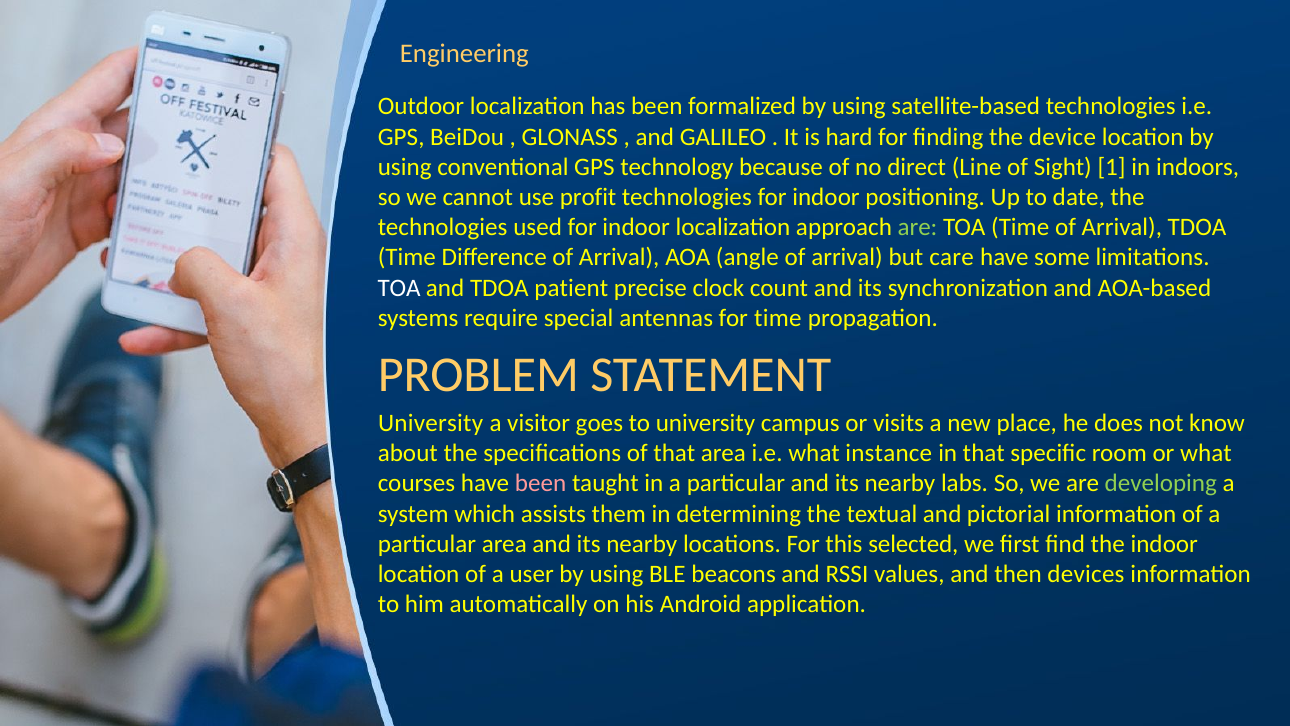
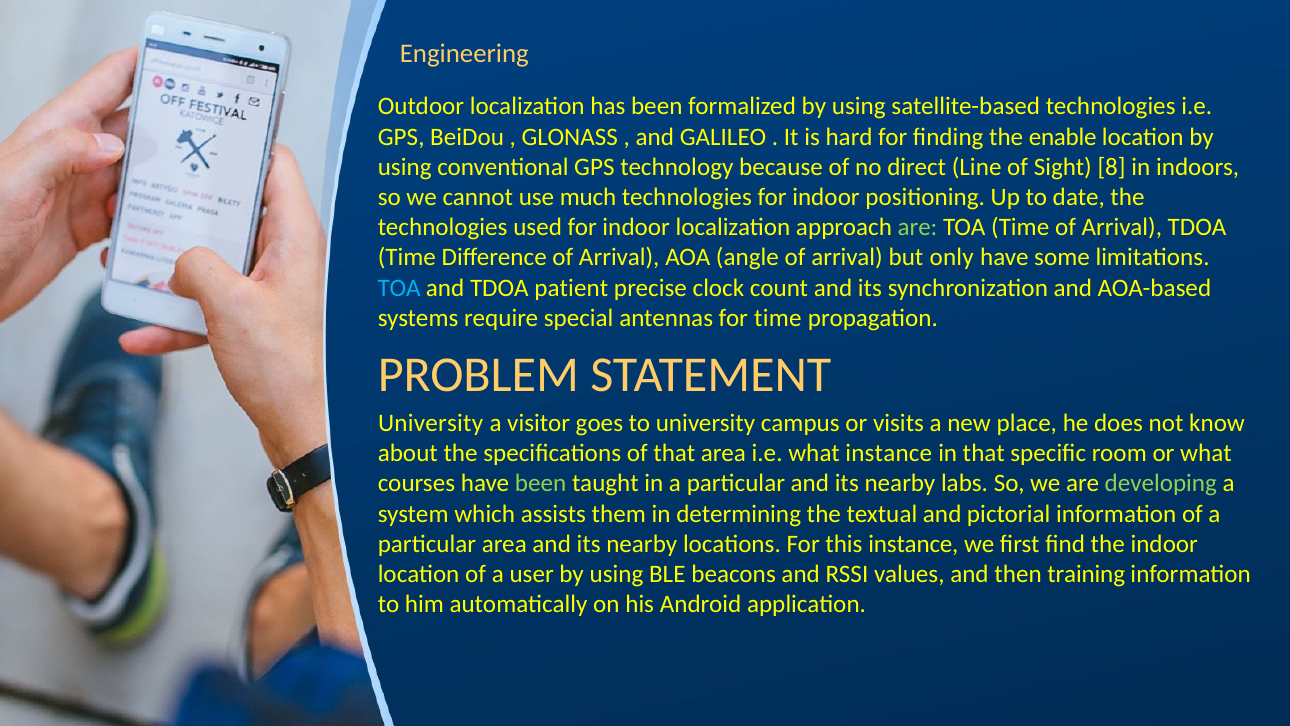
device: device -> enable (1063, 137)
1: 1 -> 8 (1112, 167)
profit: profit -> much (588, 197)
care: care -> only (952, 257)
TOA colour: white -> light blue (399, 288)
been colour: pink -> light green (541, 483)
this selected: selected -> instance (913, 544)
devices: devices -> training (1086, 574)
